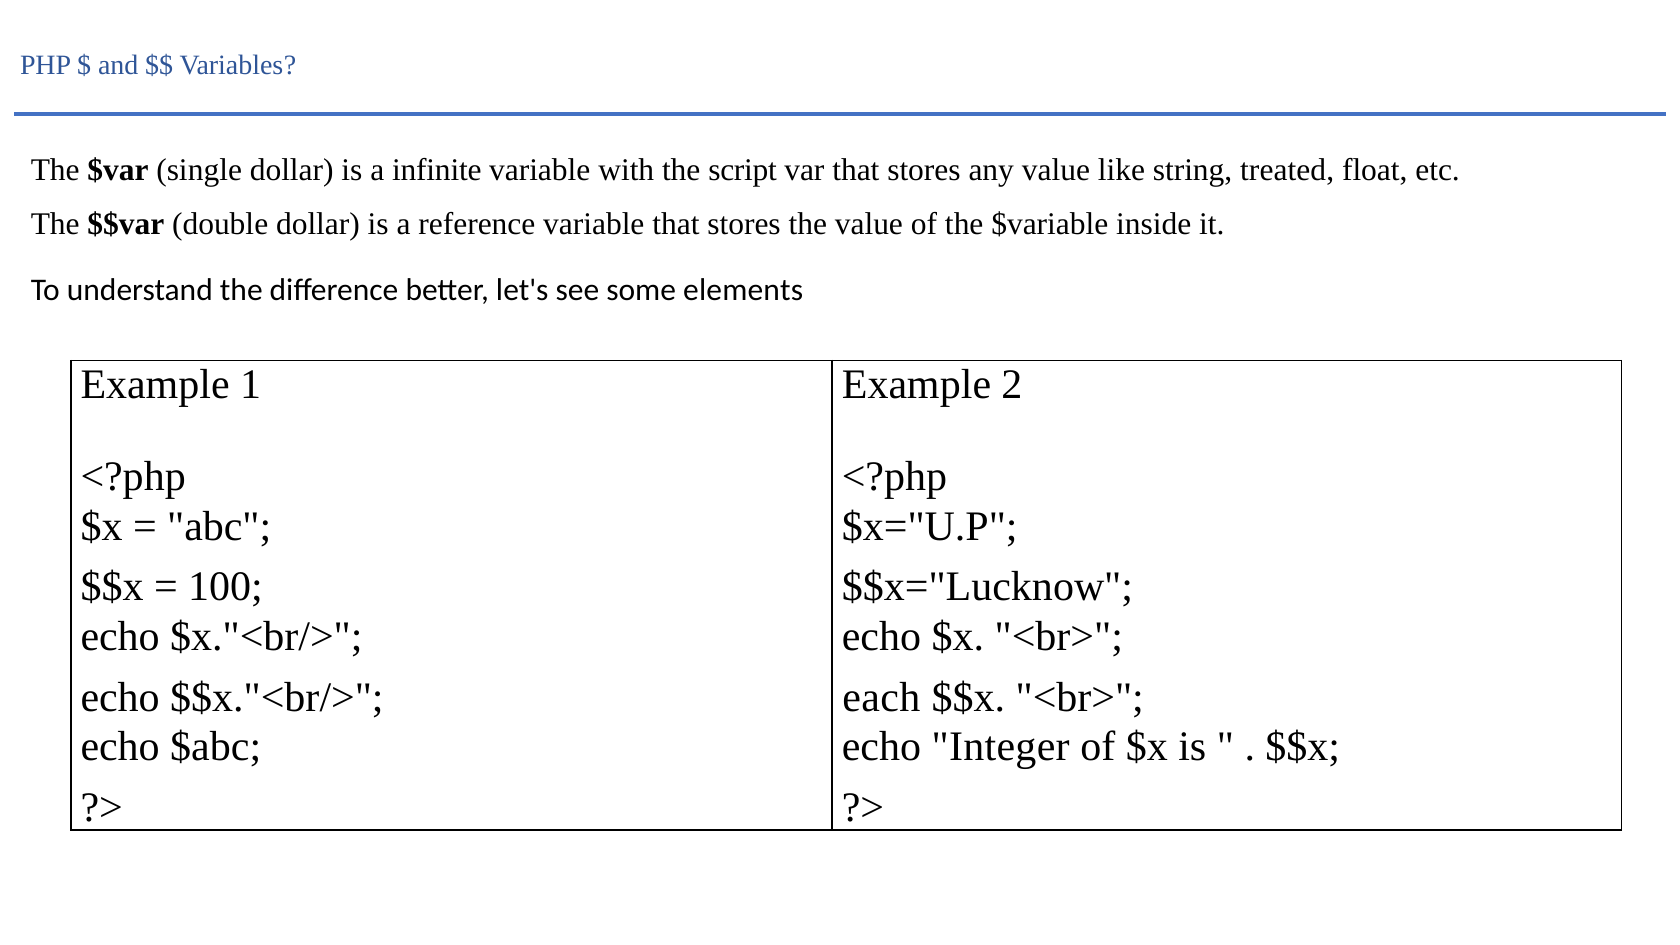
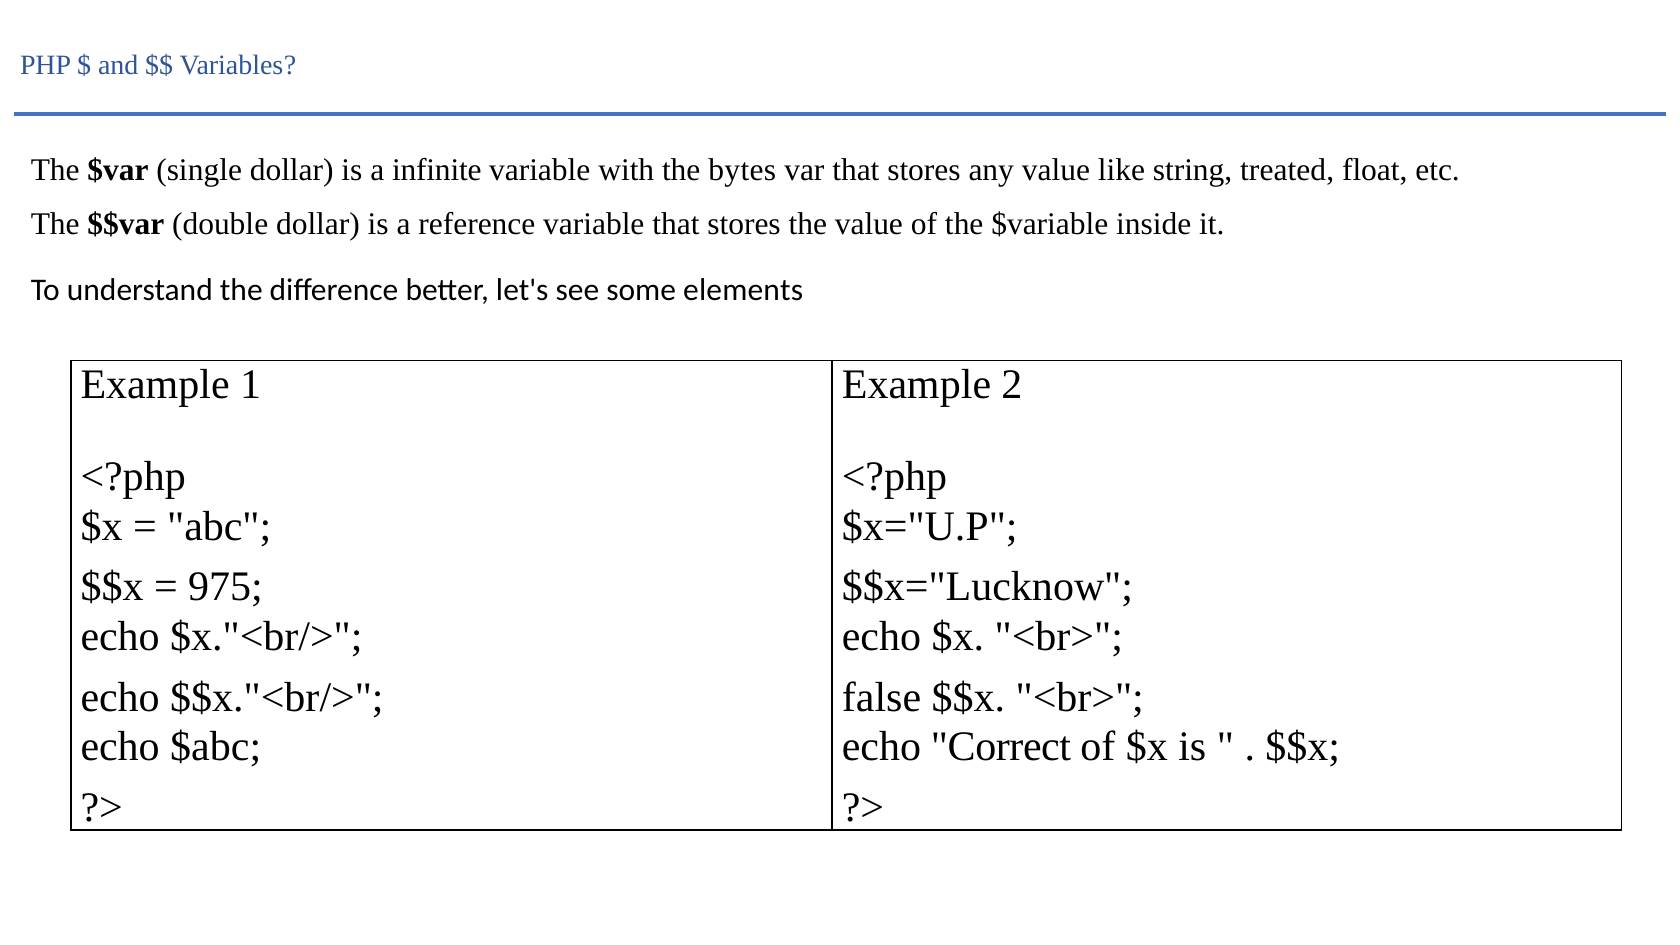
script: script -> bytes (742, 170)
100: 100 -> 975 (225, 587)
each: each -> false (882, 697)
Integer: Integer -> Correct (1001, 747)
